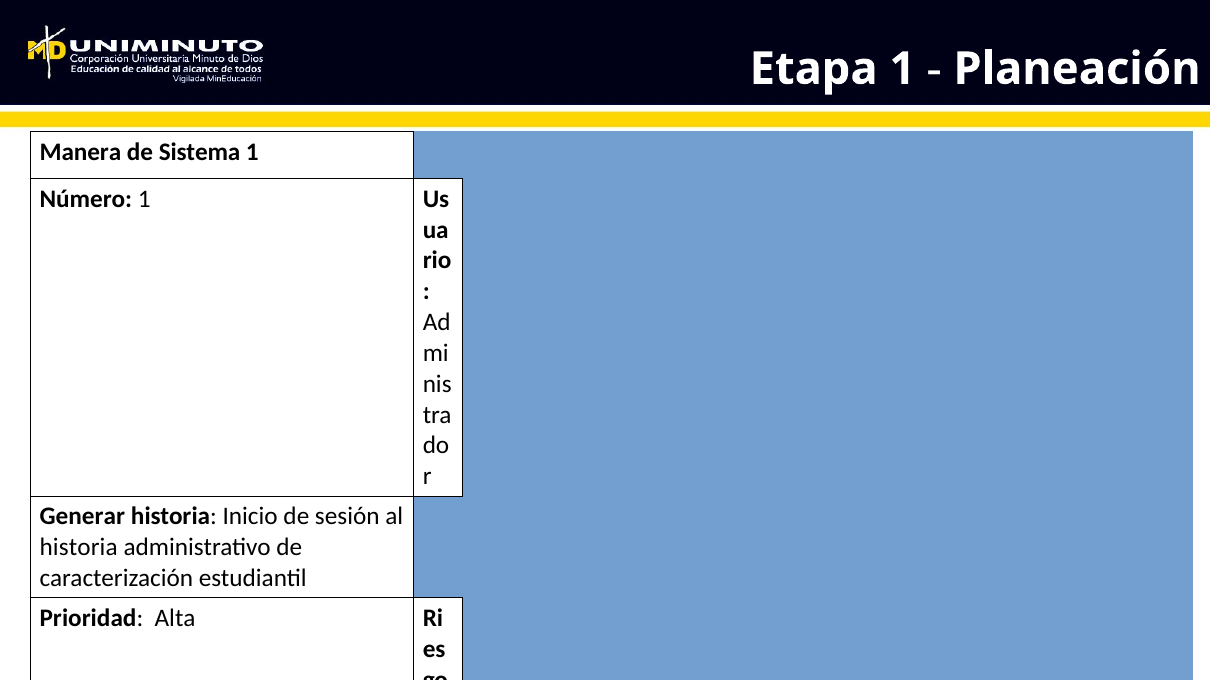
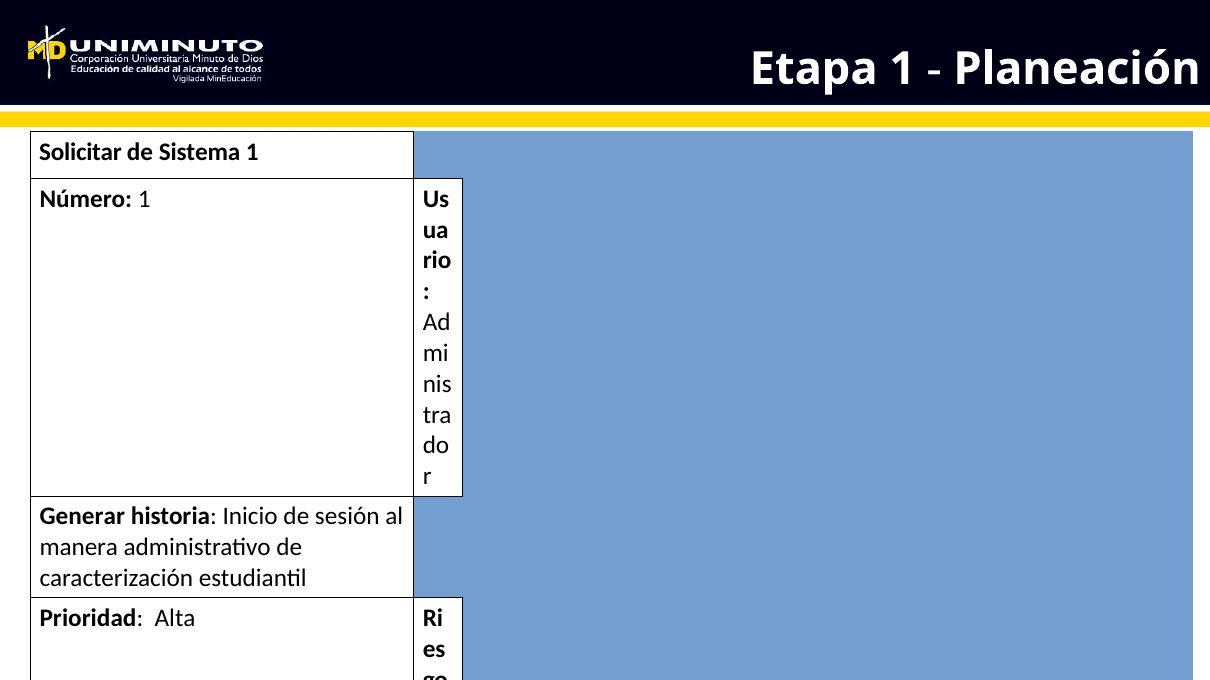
Manera: Manera -> Solicitar (81, 152)
historia: historia -> manera (79, 548)
